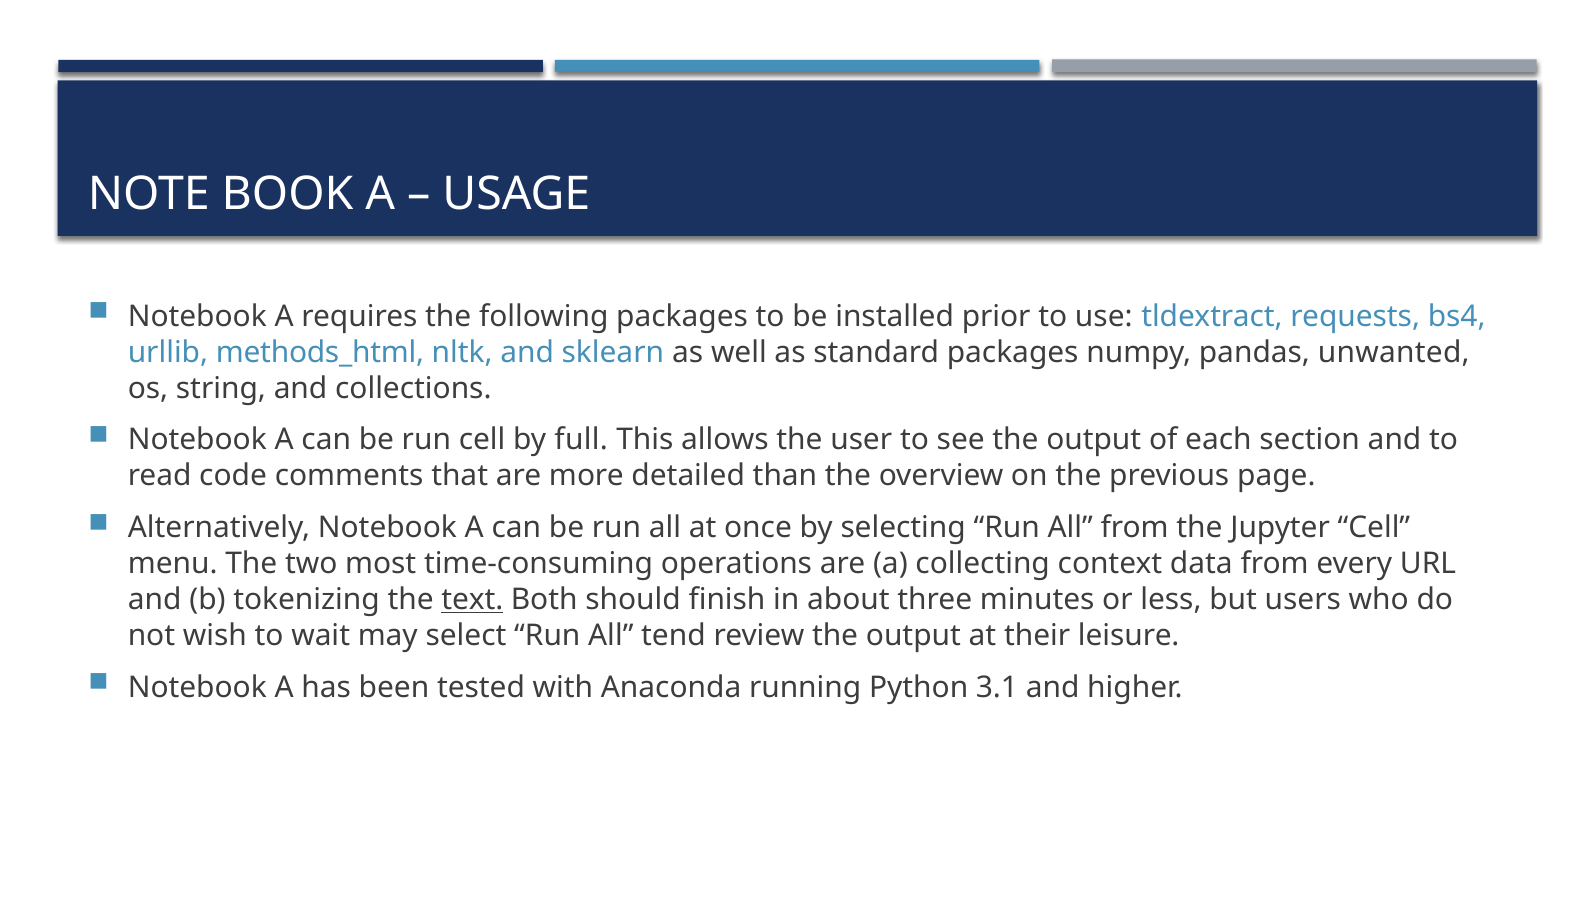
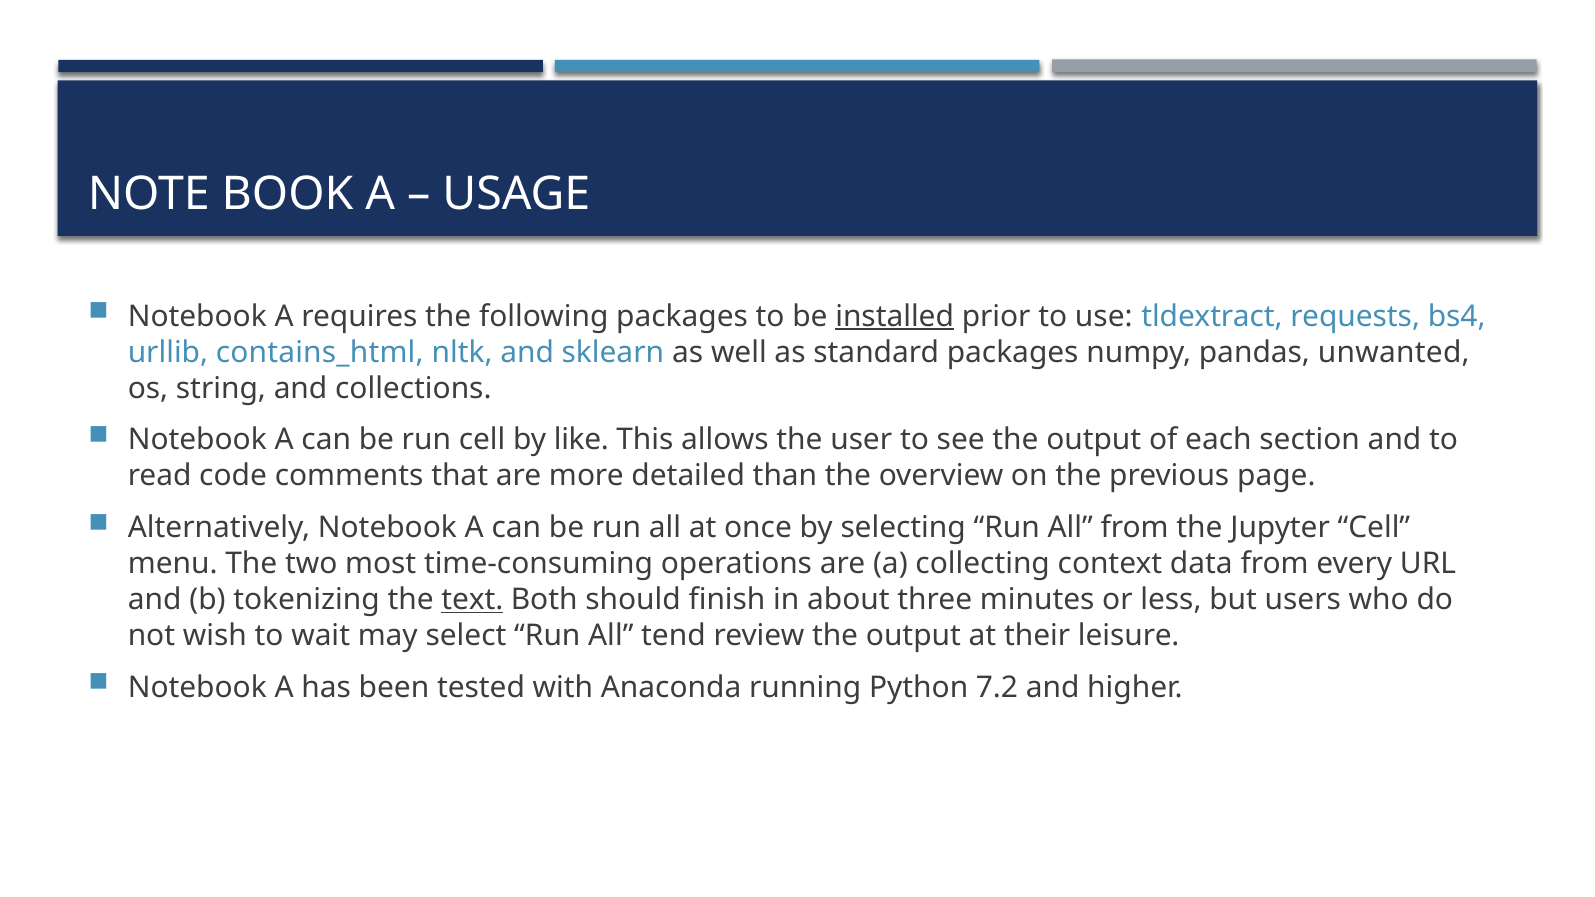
installed underline: none -> present (895, 317)
methods_html: methods_html -> contains_html (320, 352)
full: full -> like (581, 440)
3.1: 3.1 -> 7.2 (997, 687)
